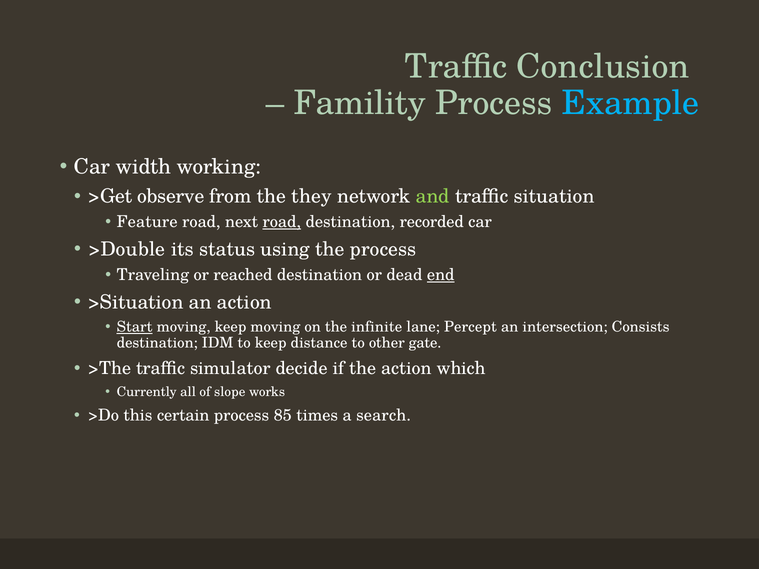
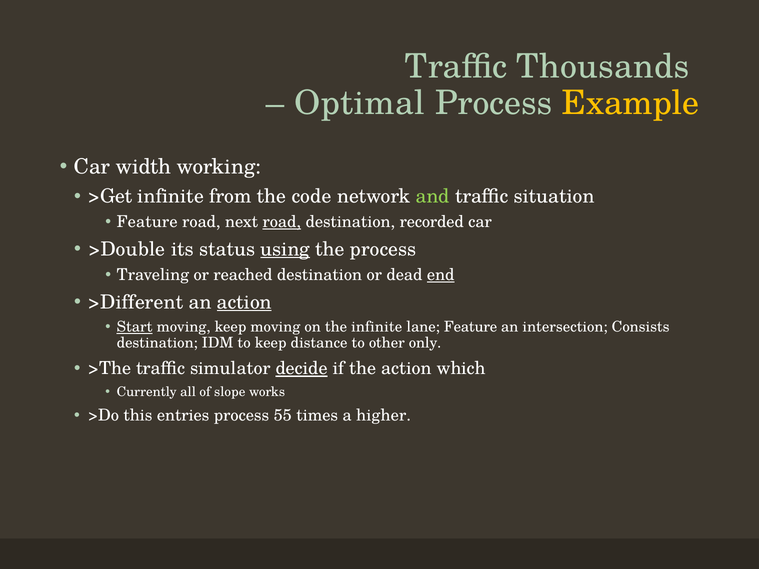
Conclusion: Conclusion -> Thousands (603, 67)
Famility: Famility -> Optimal (359, 103)
Example colour: light blue -> yellow (631, 103)
>Get observe: observe -> infinite (171, 196)
they: they -> code (312, 196)
using underline: none -> present (285, 249)
>Situation: >Situation -> >Different (136, 302)
action underline: none -> present (244, 302)
lane Percept: Percept -> Feature (471, 327)
gate: gate -> only (425, 343)
decide underline: none -> present (302, 369)
certain: certain -> entries (183, 416)
85: 85 -> 55 (283, 416)
search: search -> higher (384, 416)
